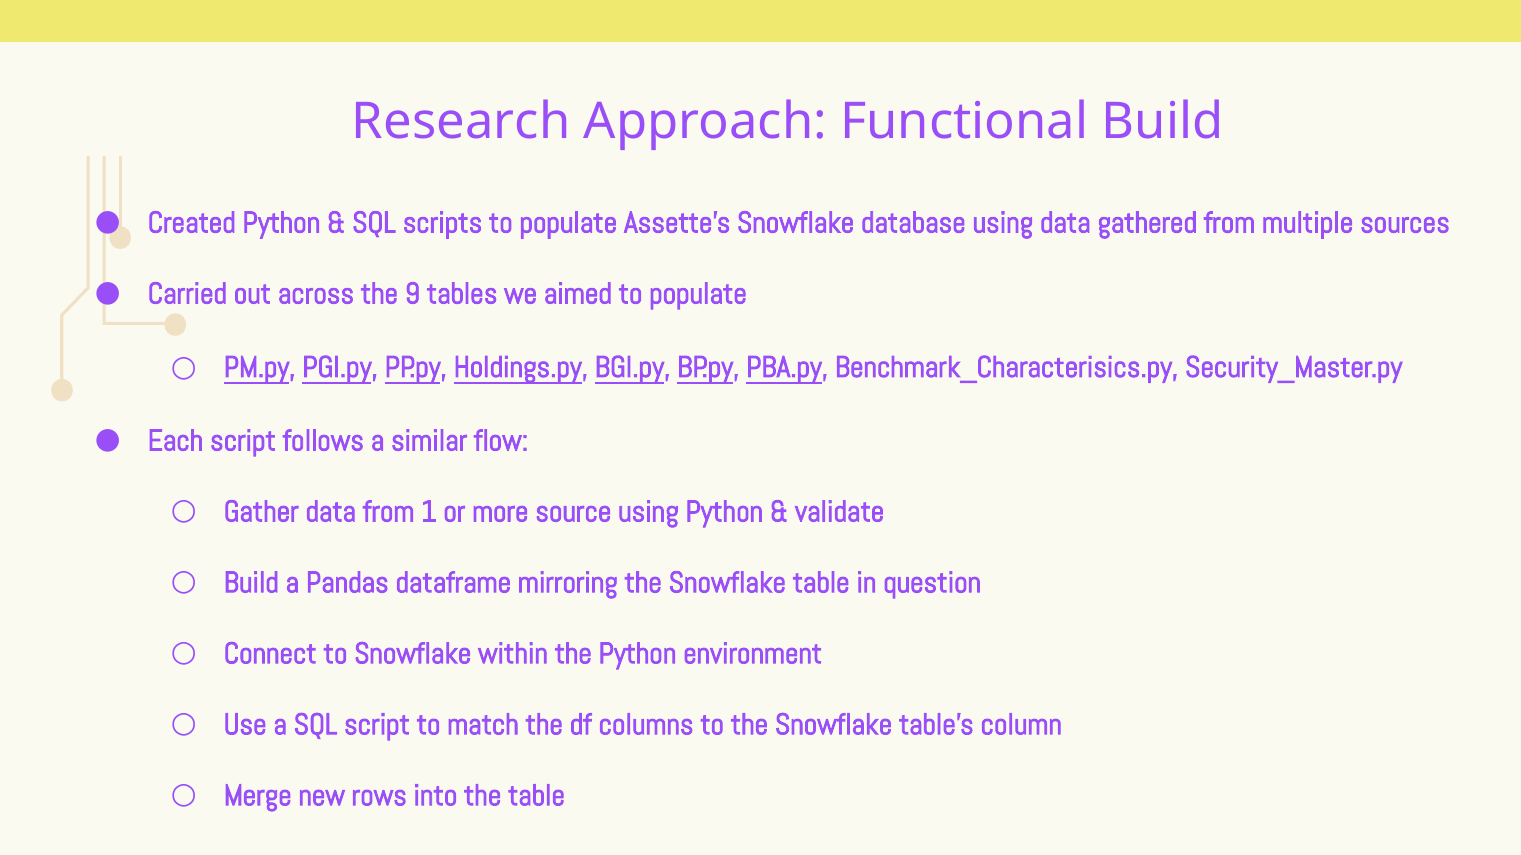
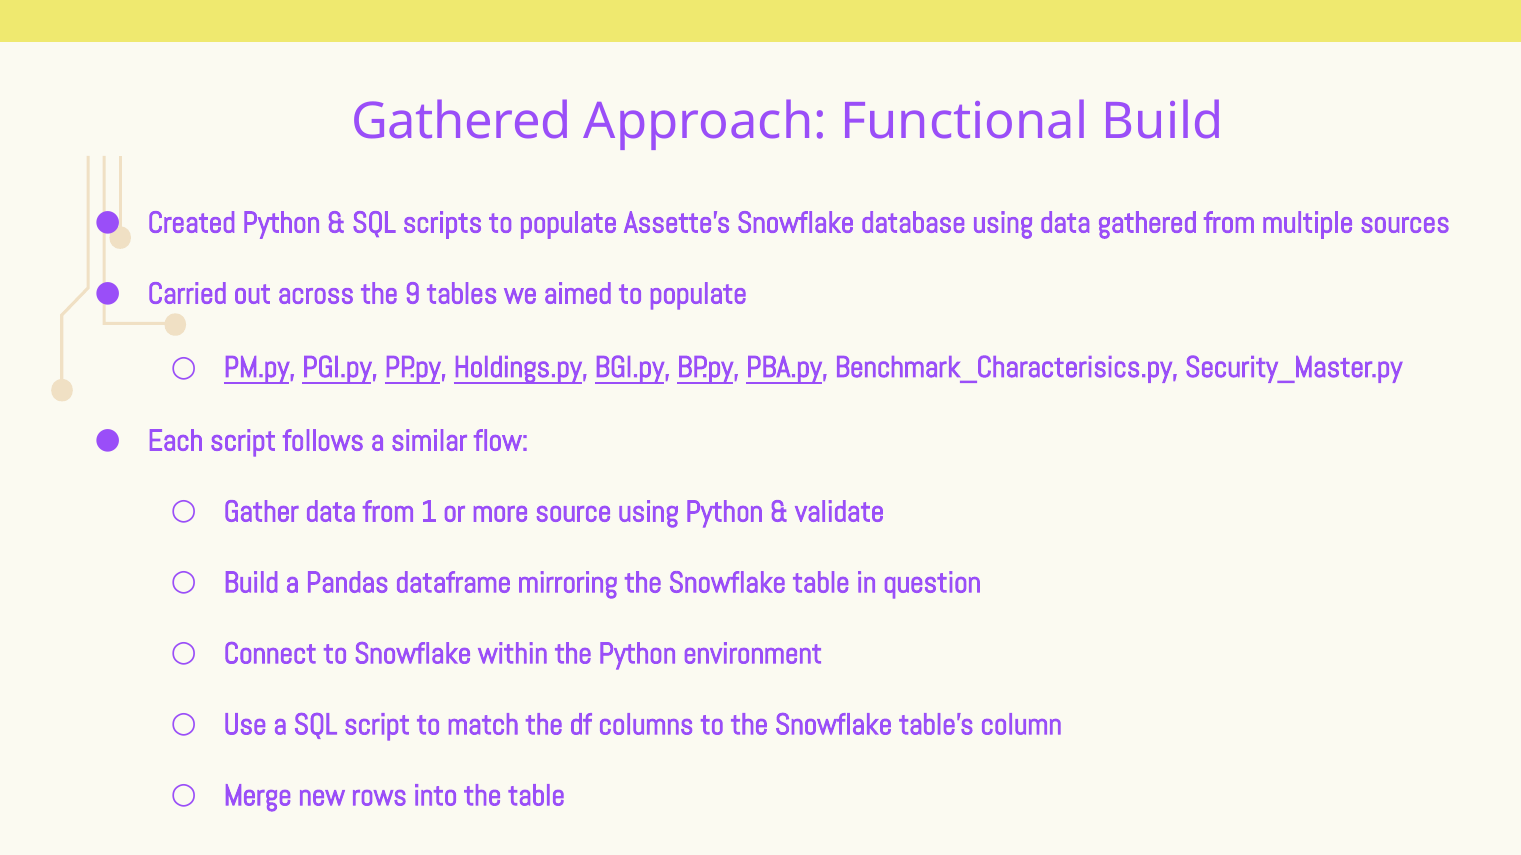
Research: Research -> Gathered (462, 122)
